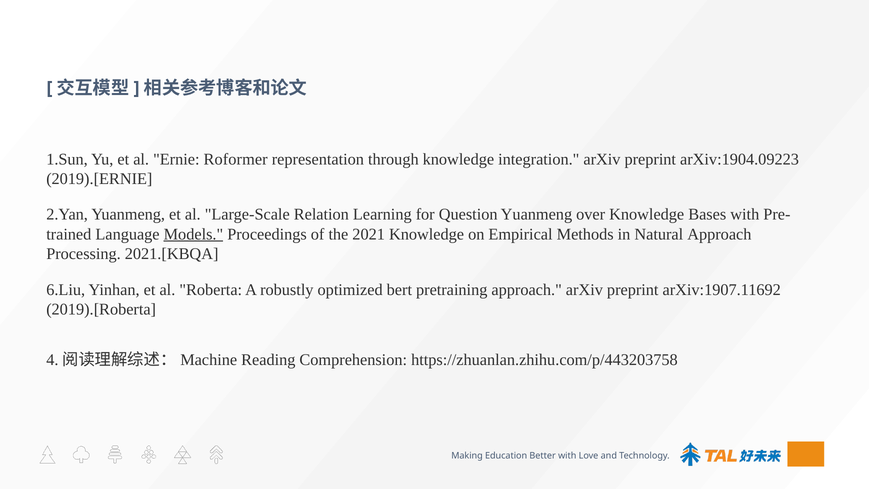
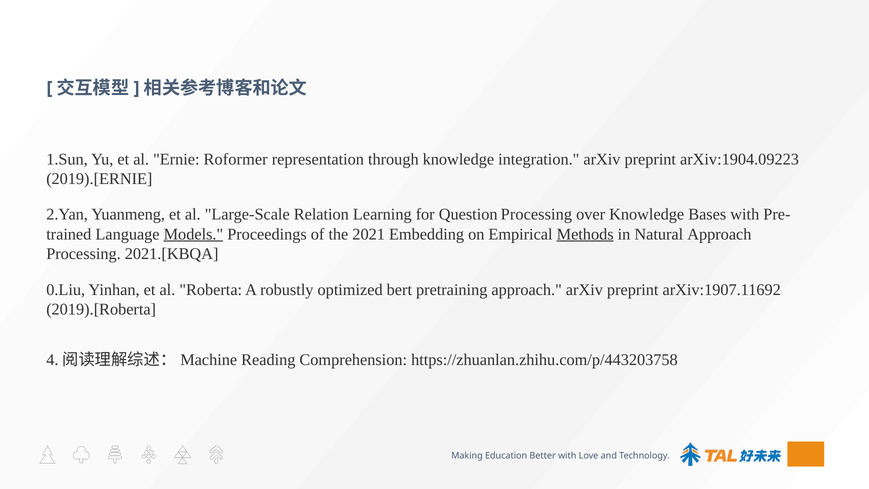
Question Yuanmeng: Yuanmeng -> Processing (536, 215)
2021 Knowledge: Knowledge -> Embedding (427, 234)
Methods underline: none -> present (585, 234)
6.Liu: 6.Liu -> 0.Liu (66, 290)
